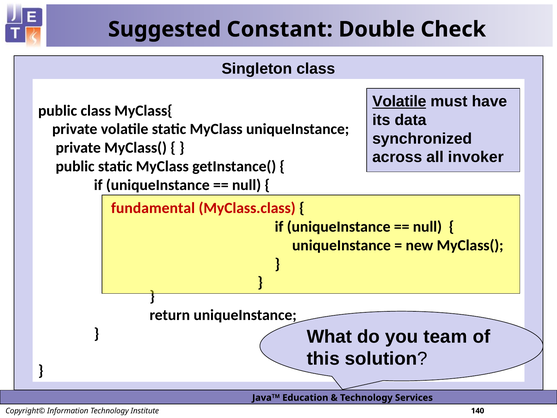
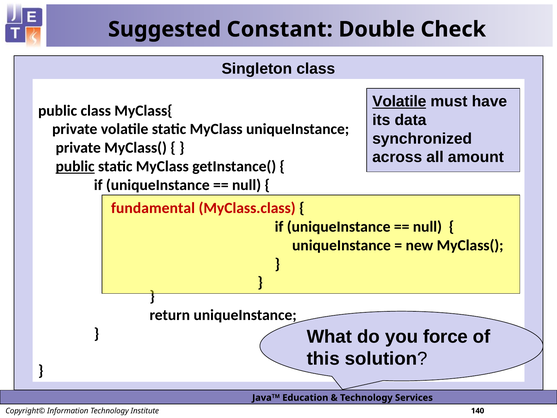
invoker: invoker -> amount (476, 157)
public underline: none -> present (75, 166)
team: team -> force (446, 336)
